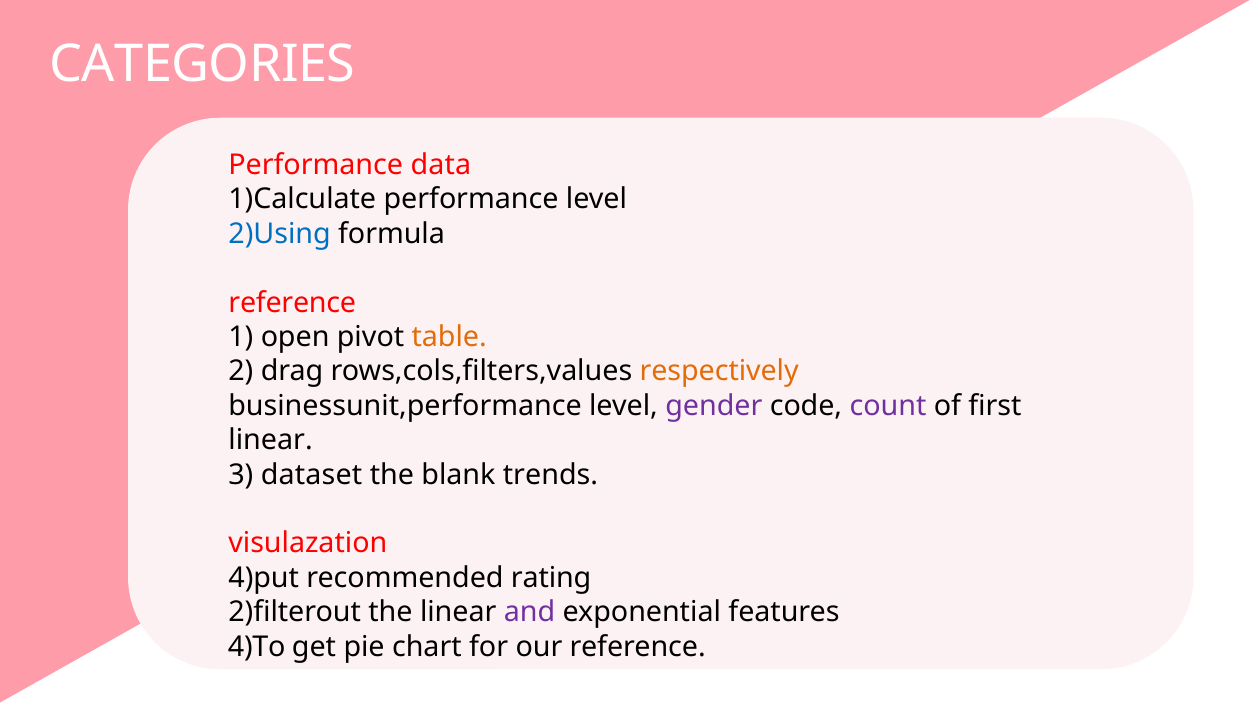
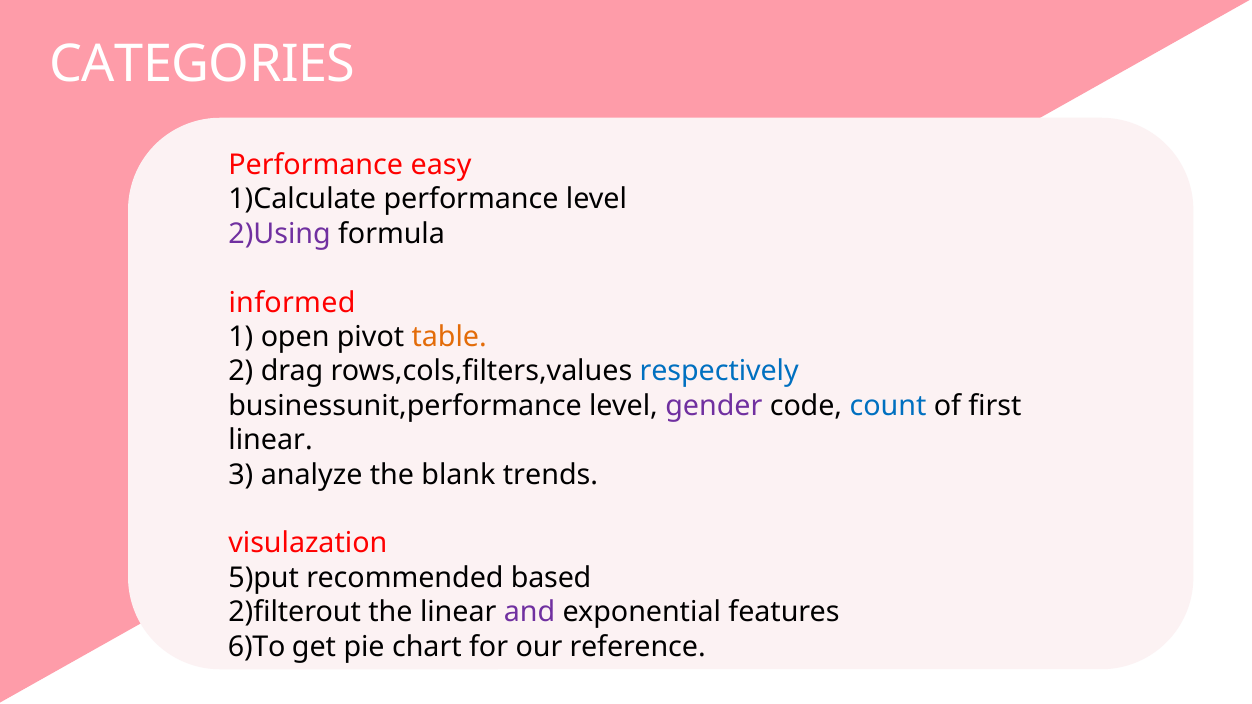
data: data -> easy (441, 165)
2)Using colour: blue -> purple (280, 234)
reference: reference -> informed (292, 303)
respectively colour: orange -> blue (719, 372)
count colour: purple -> blue (888, 406)
dataset: dataset -> analyze (312, 475)
4)put: 4)put -> 5)put (264, 578)
rating: rating -> based (551, 578)
4)To: 4)To -> 6)To (257, 647)
